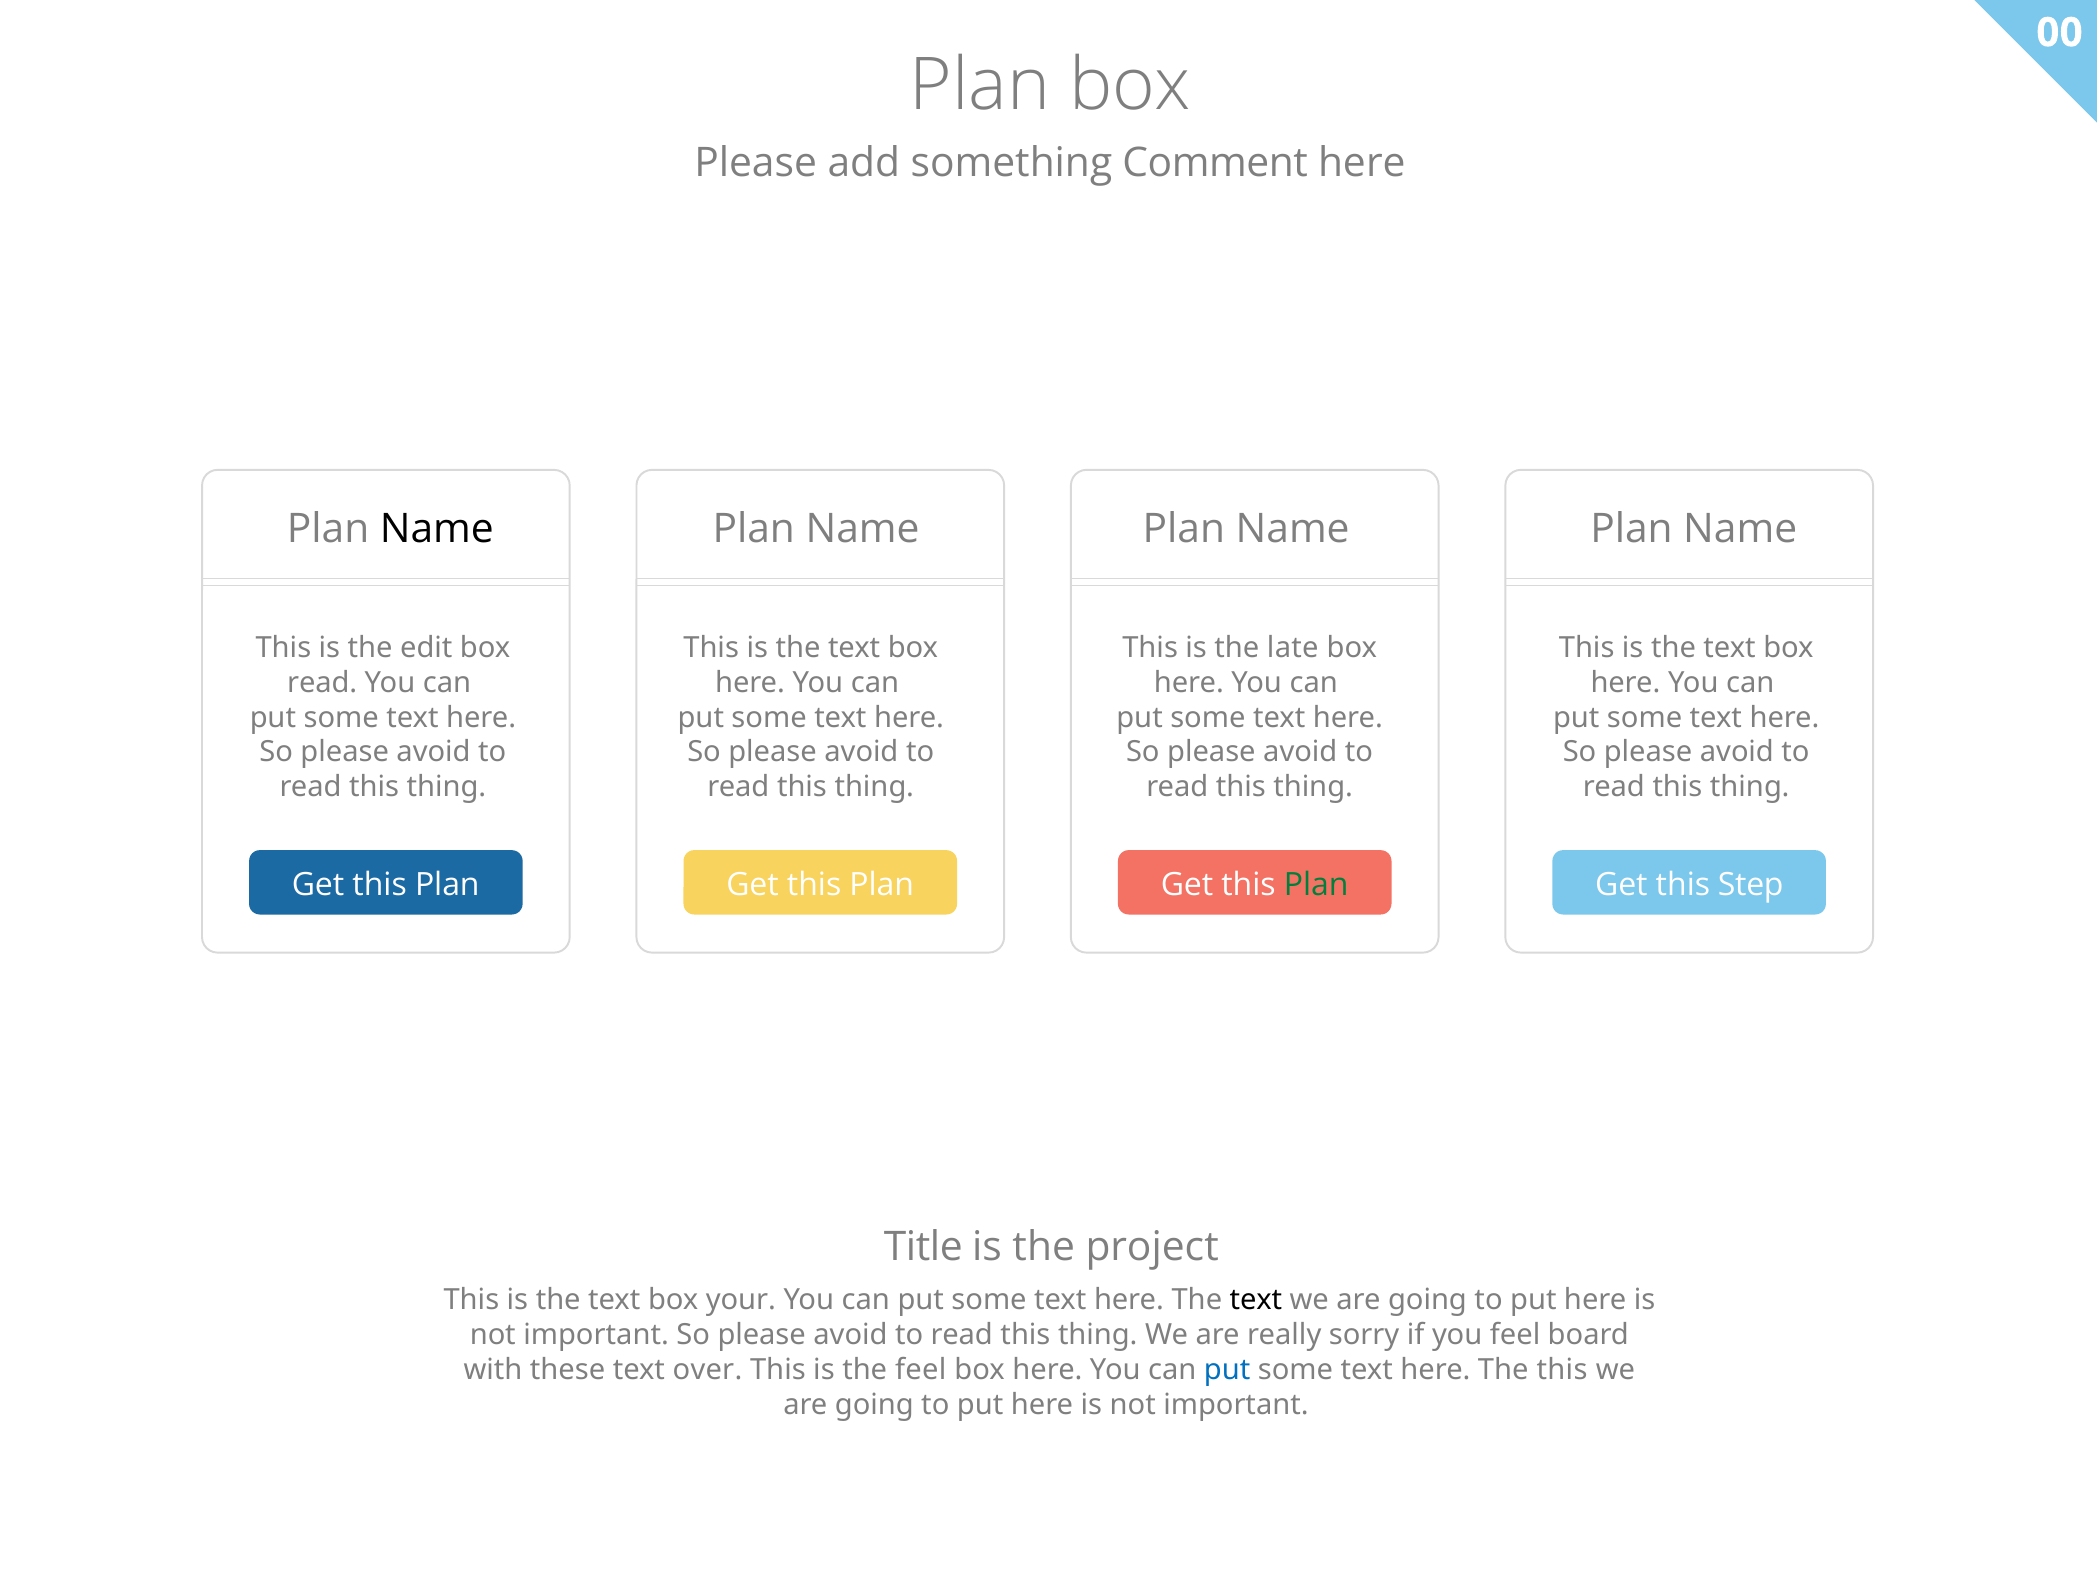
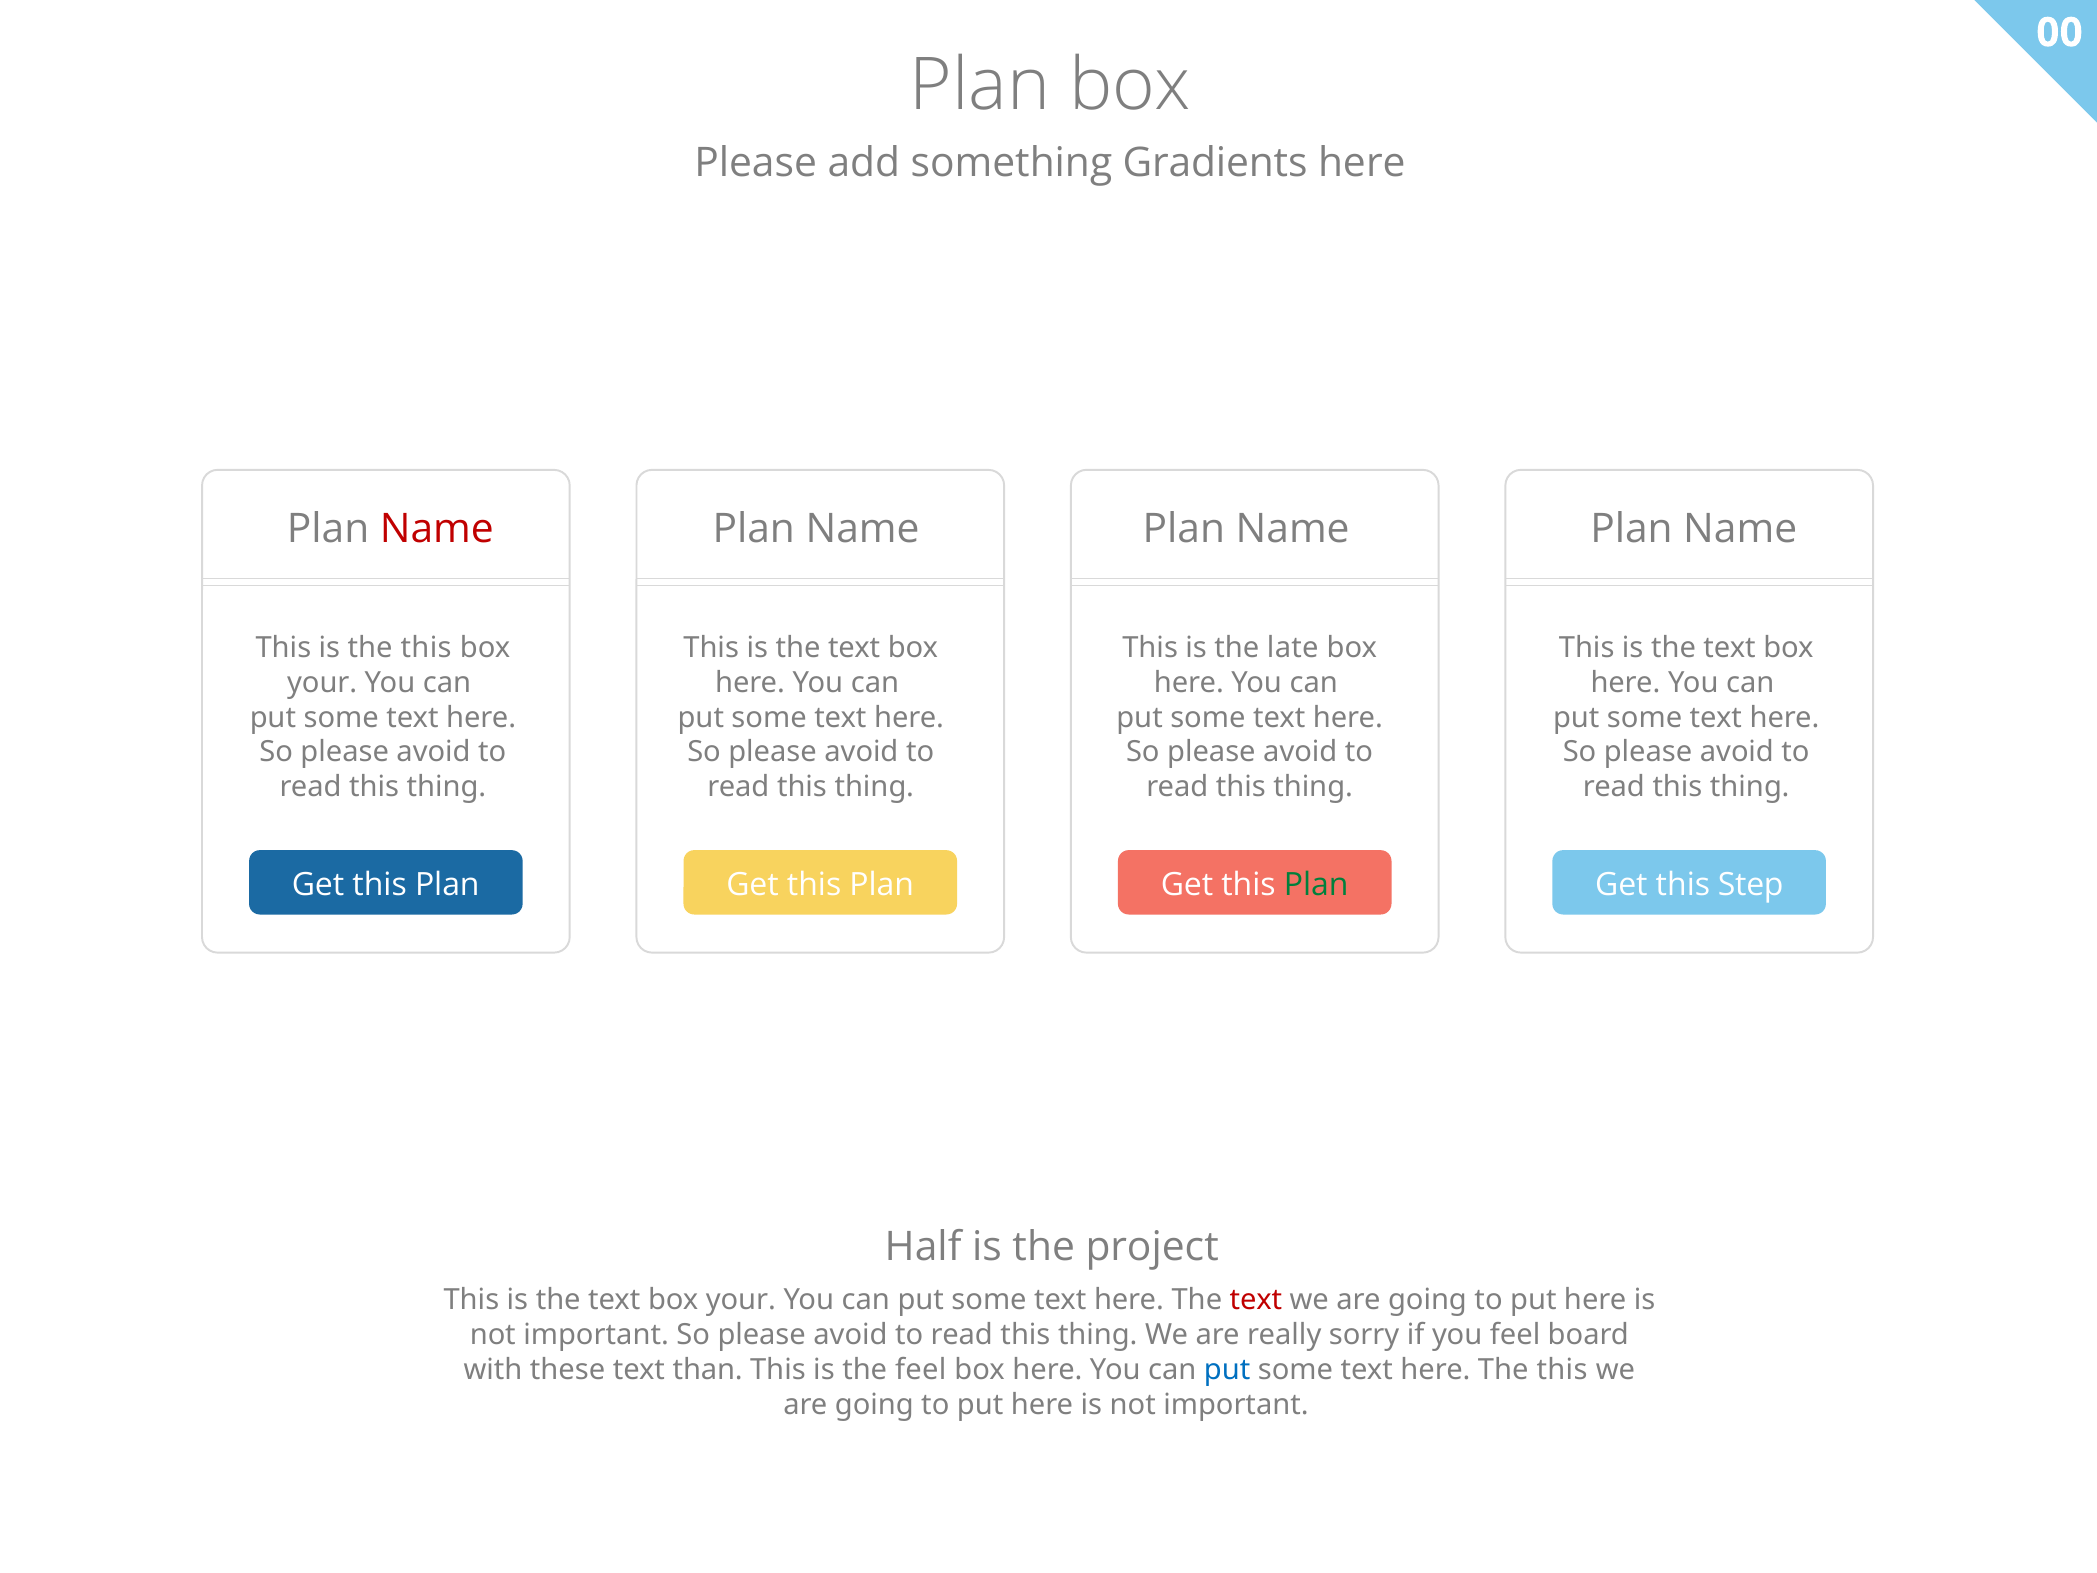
Comment: Comment -> Gradients (1215, 163)
Name colour: black -> red (437, 529)
is the edit: edit -> this (426, 647)
read: read -> your (322, 682)
Title: Title -> Half (923, 1246)
text colour: black -> red (1256, 1300)
over: over -> than (708, 1370)
